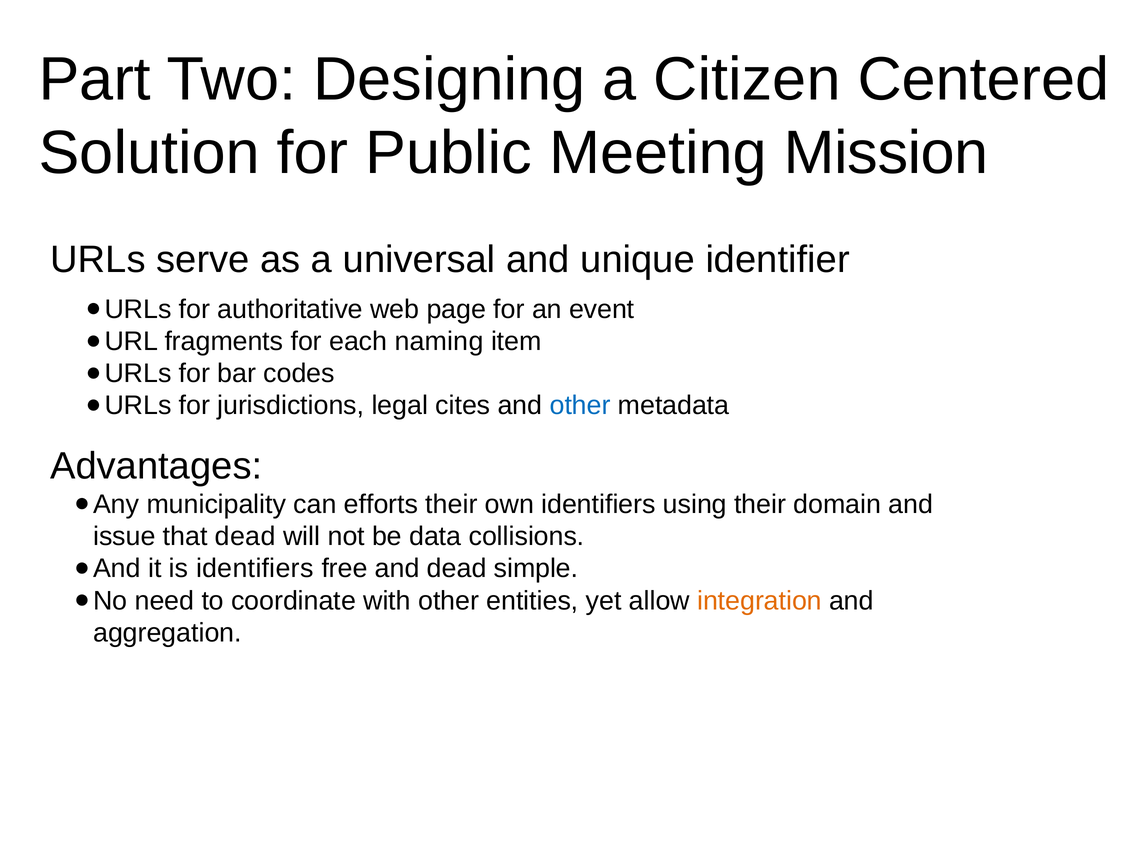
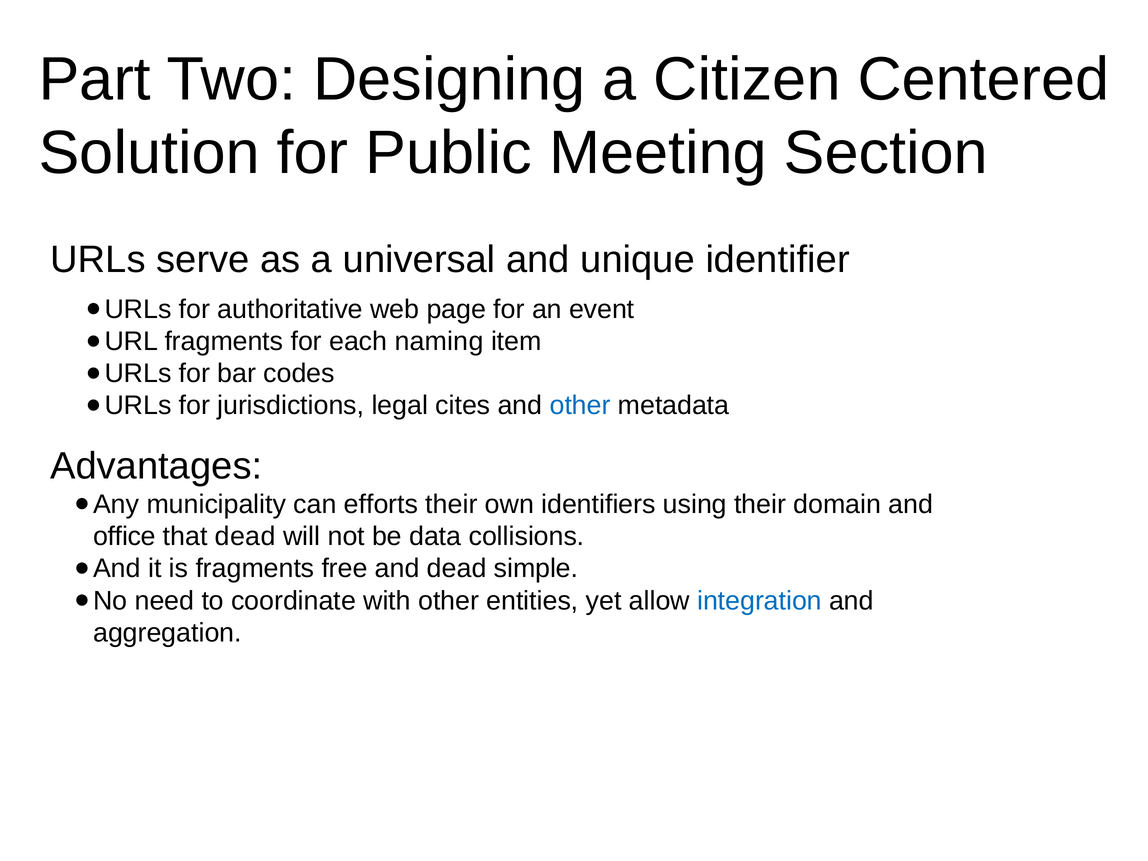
Mission: Mission -> Section (886, 153)
issue: issue -> office (125, 536)
is identifiers: identifiers -> fragments (255, 569)
integration colour: orange -> blue (760, 601)
